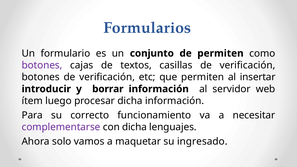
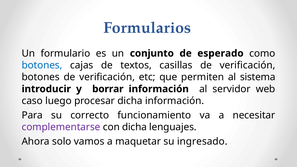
de permiten: permiten -> esperado (220, 53)
botones colour: purple -> blue (42, 65)
insertar: insertar -> sistema (258, 77)
ítem: ítem -> caso (32, 101)
